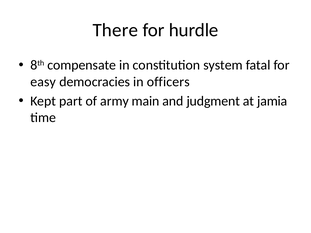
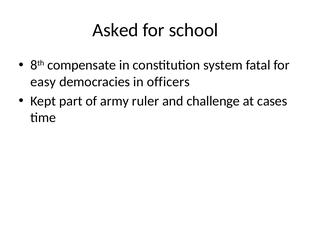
There: There -> Asked (115, 30)
hurdle: hurdle -> school (194, 30)
main: main -> ruler (145, 101)
judgment: judgment -> challenge (213, 101)
jamia: jamia -> cases (272, 101)
